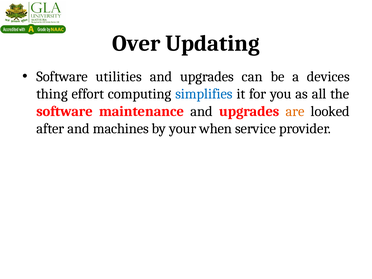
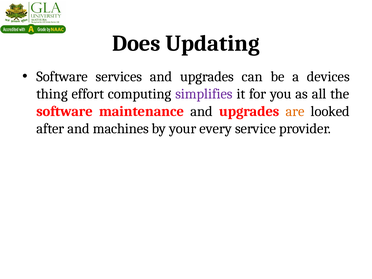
Over: Over -> Does (136, 43)
utilities: utilities -> services (119, 77)
simplifies colour: blue -> purple (204, 94)
when: when -> every (216, 129)
